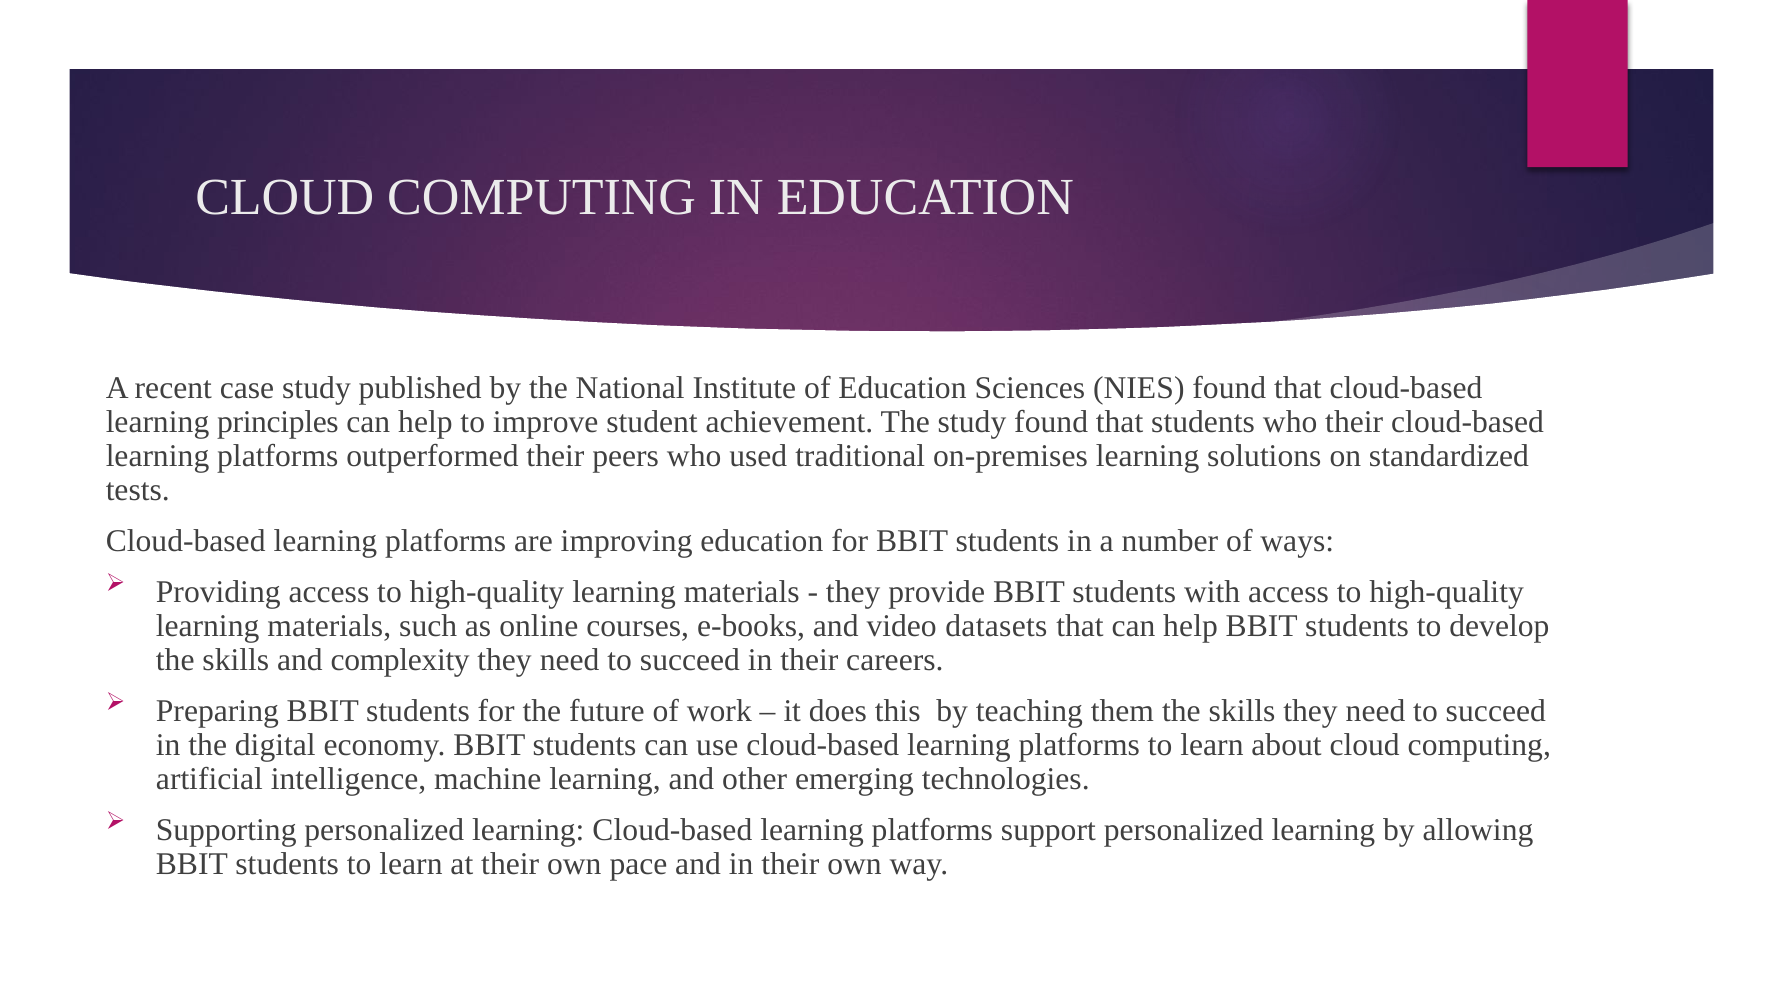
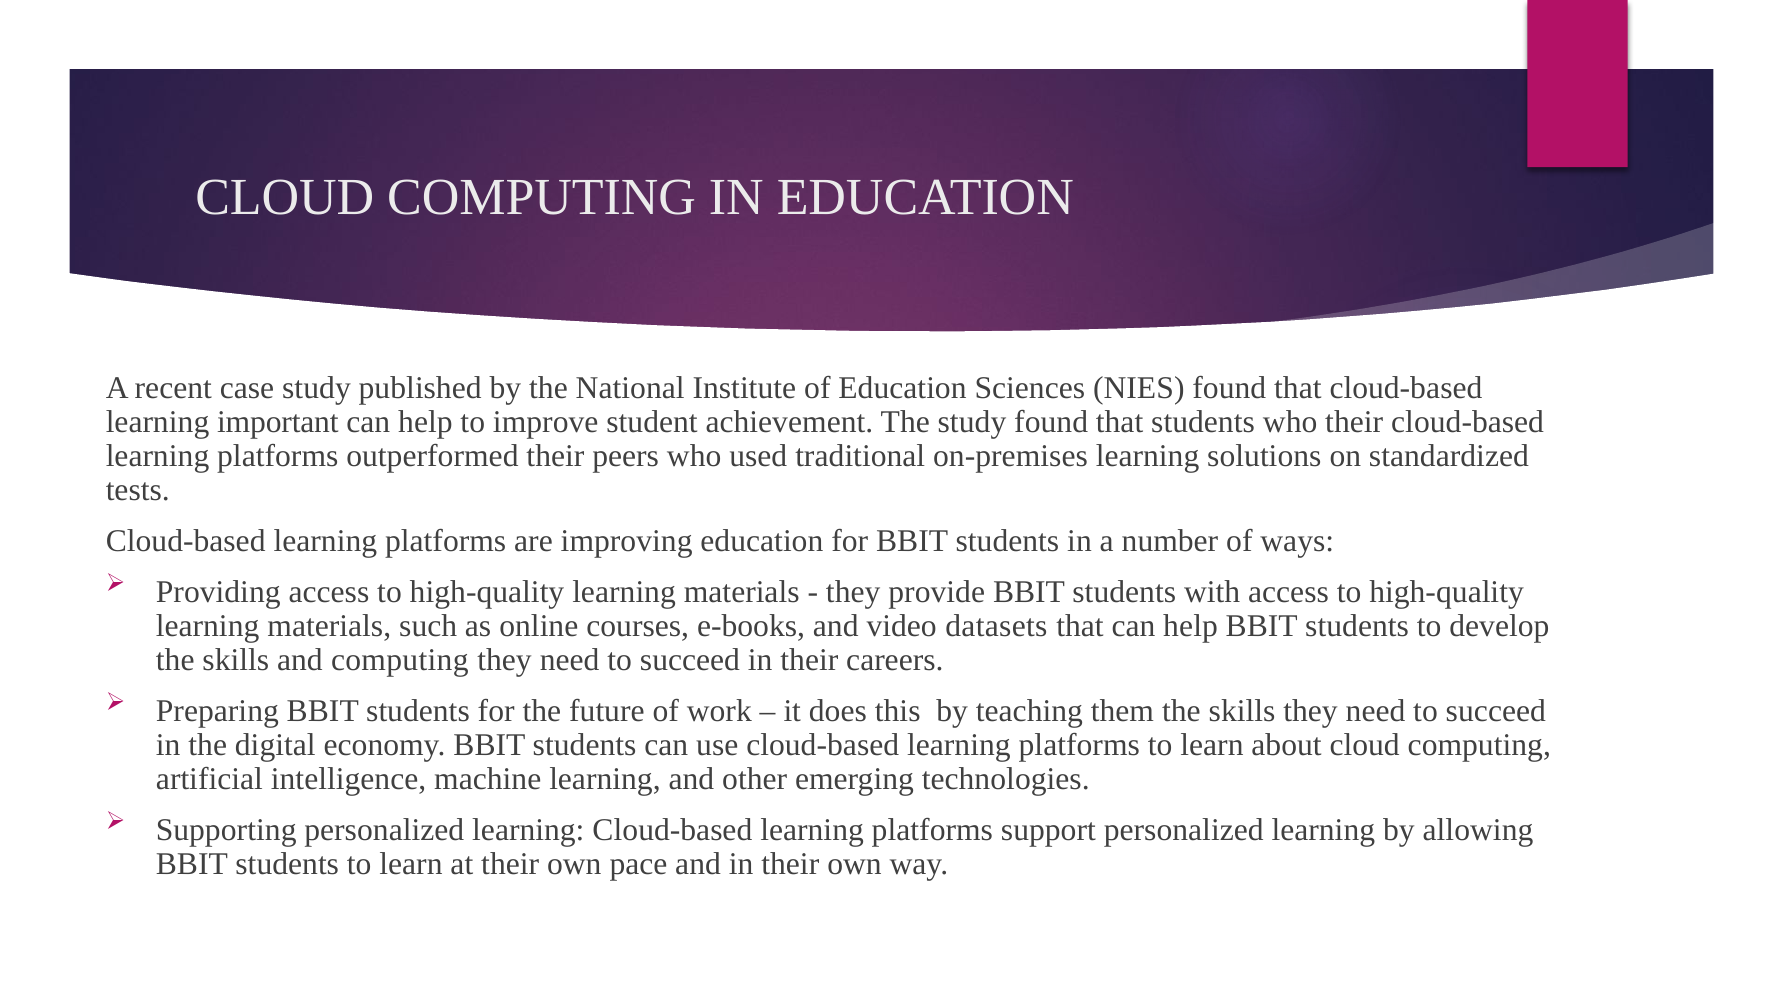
principles: principles -> important (278, 422)
and complexity: complexity -> computing (400, 660)
